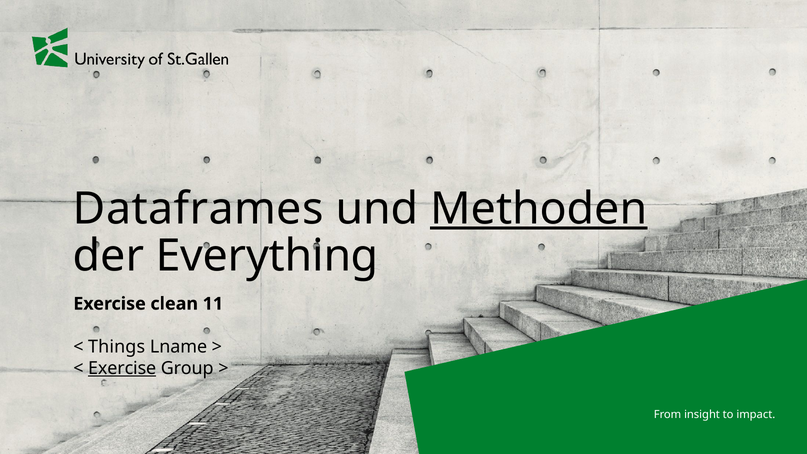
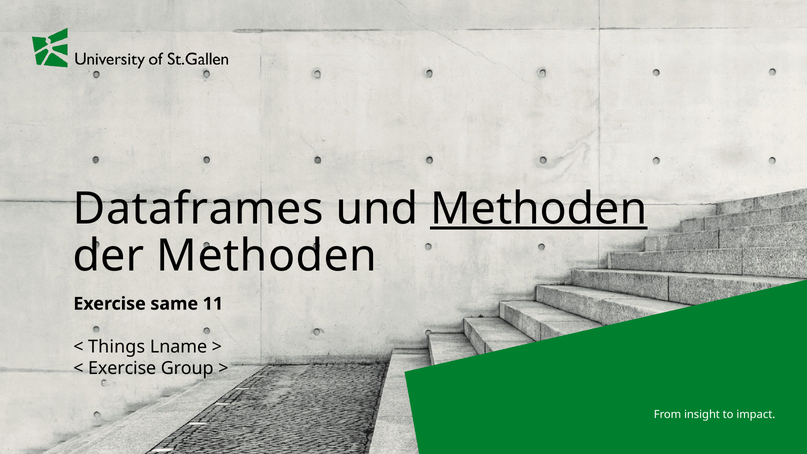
der Everything: Everything -> Methoden (267, 256)
clean: clean -> same (174, 304)
Exercise underline: present -> none (122, 368)
